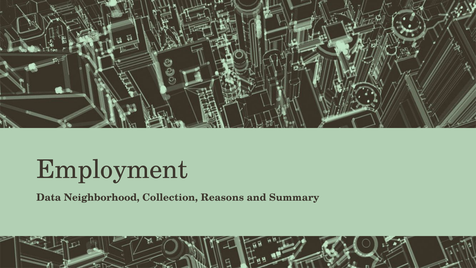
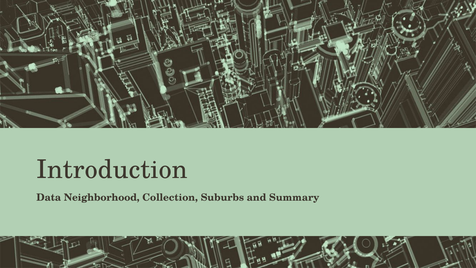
Employment: Employment -> Introduction (112, 170)
Reasons: Reasons -> Suburbs (222, 197)
